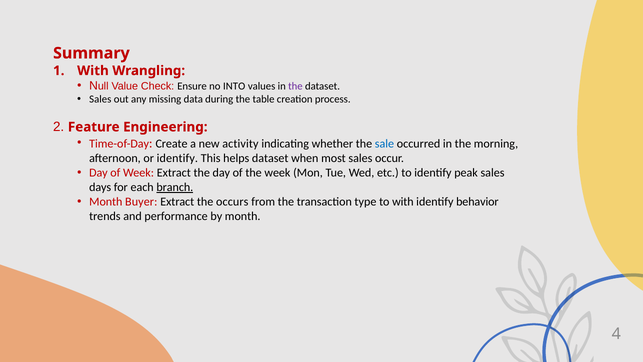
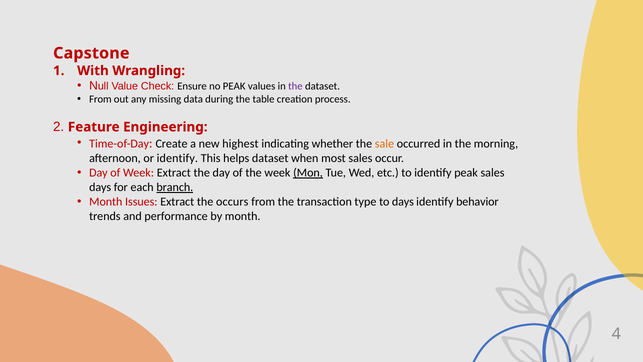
Summary: Summary -> Capstone (91, 53)
no INTO: INTO -> PEAK (234, 86)
Sales: Sales -> From (100, 99)
activity: activity -> highest (240, 143)
sale colour: blue -> orange (384, 143)
Mon underline: none -> present (308, 173)
Buyer: Buyer -> Issues (141, 202)
to with: with -> days (403, 202)
